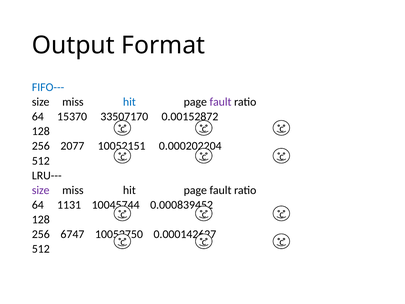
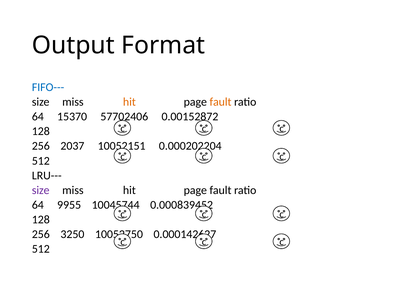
hit colour: blue -> orange (129, 102)
fault colour: purple -> orange (221, 102)
33507170: 33507170 -> 57702406 (124, 117)
2077: 2077 -> 2037 (72, 146)
1131: 1131 -> 9955 (69, 205)
6747: 6747 -> 3250 (72, 234)
